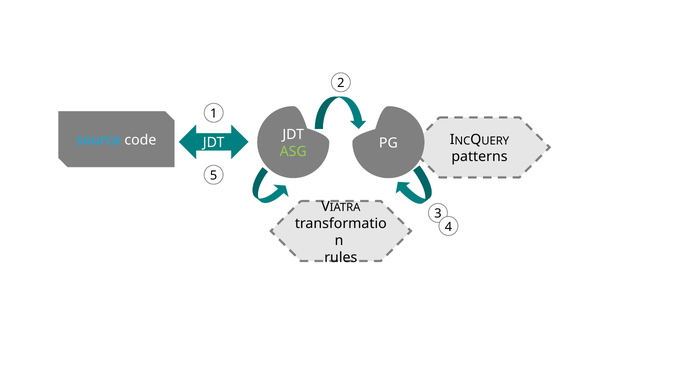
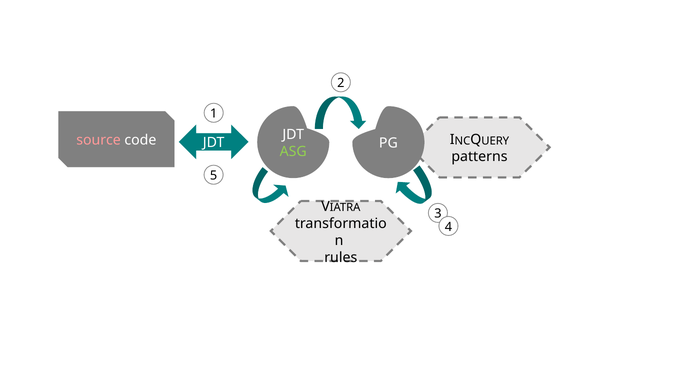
source colour: light blue -> pink (99, 140)
